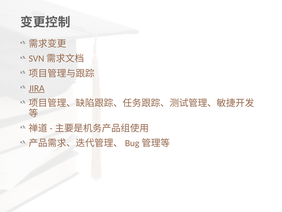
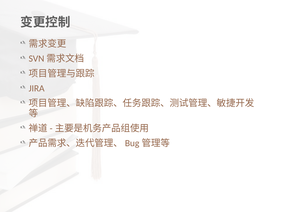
JIRA underline: present -> none (37, 88)
